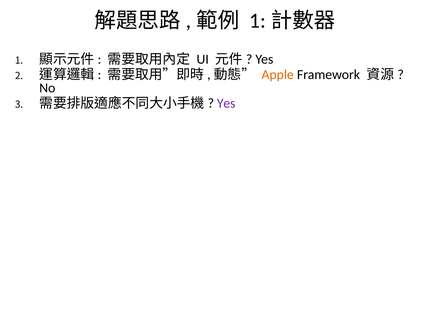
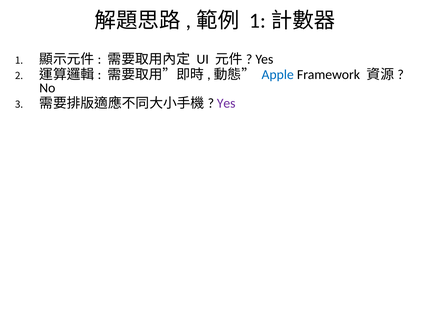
Apple colour: orange -> blue (278, 75)
